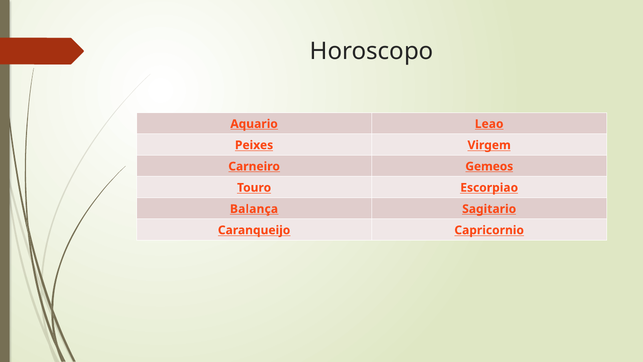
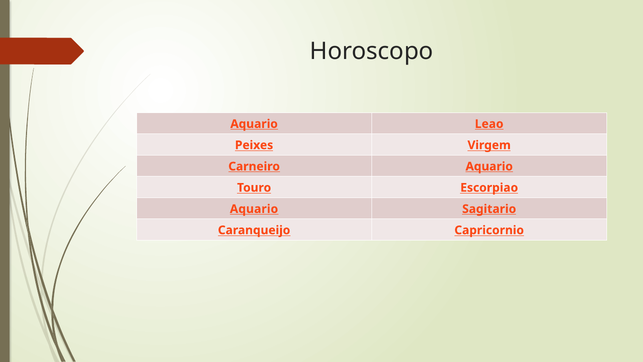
Carneiro Gemeos: Gemeos -> Aquario (489, 166)
Balança: Balança -> Aquario (254, 209)
